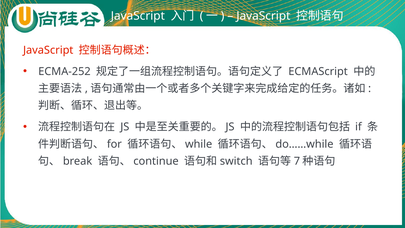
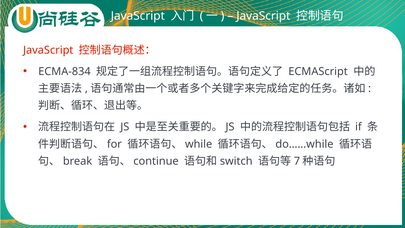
ECMA-252: ECMA-252 -> ECMA-834 (64, 71)
